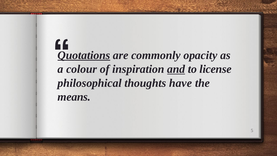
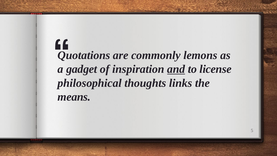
Quotations underline: present -> none (84, 55)
opacity: opacity -> lemons (200, 55)
colour: colour -> gadget (82, 69)
have: have -> links (181, 83)
